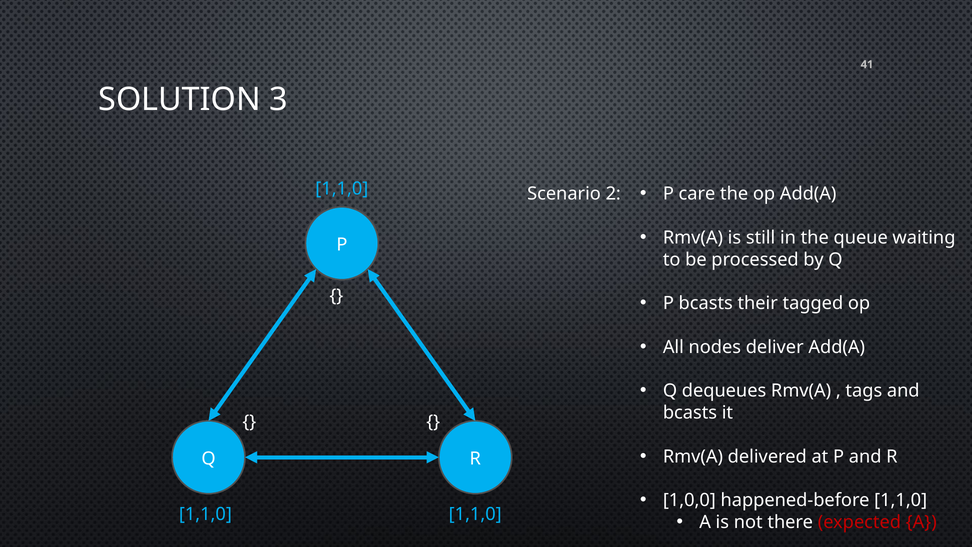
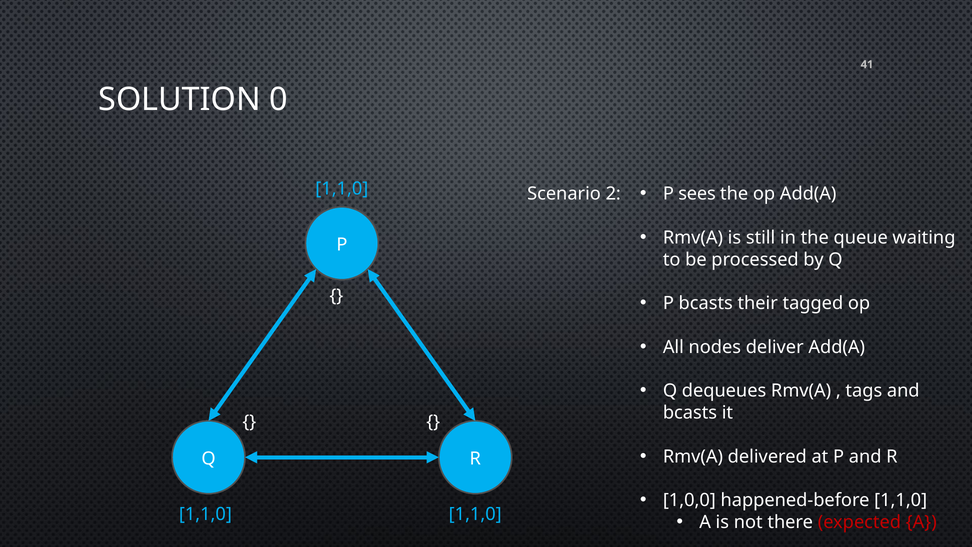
3: 3 -> 0 (278, 99)
care: care -> sees (697, 194)
